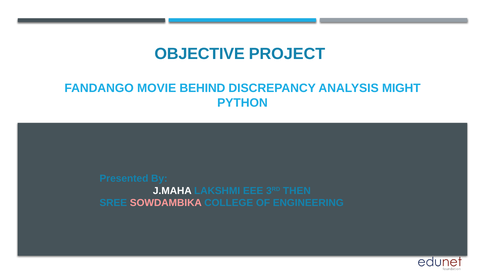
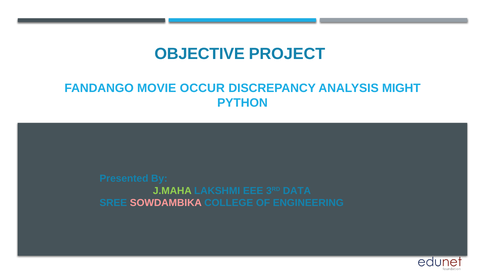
BEHIND: BEHIND -> OCCUR (202, 88)
J.MAHA colour: white -> light green (172, 191)
THEN: THEN -> DATA (297, 191)
